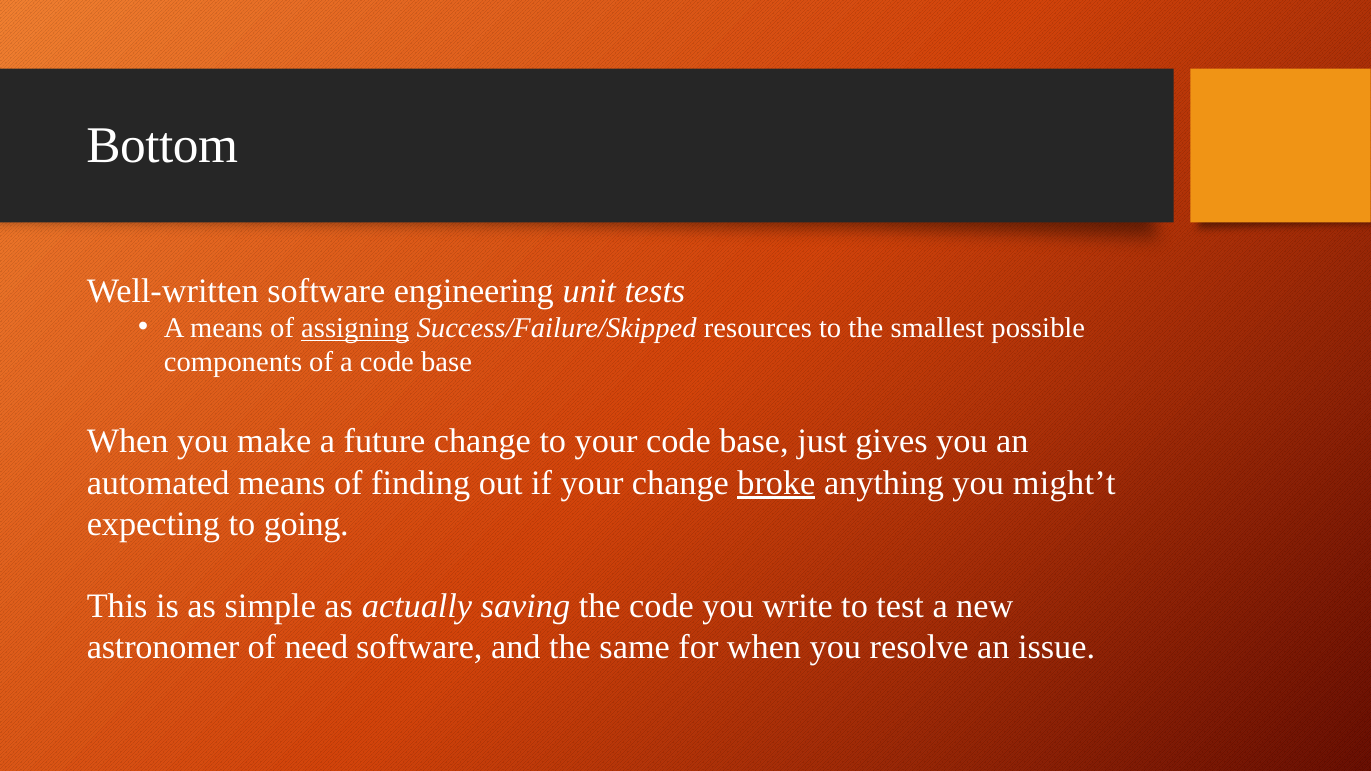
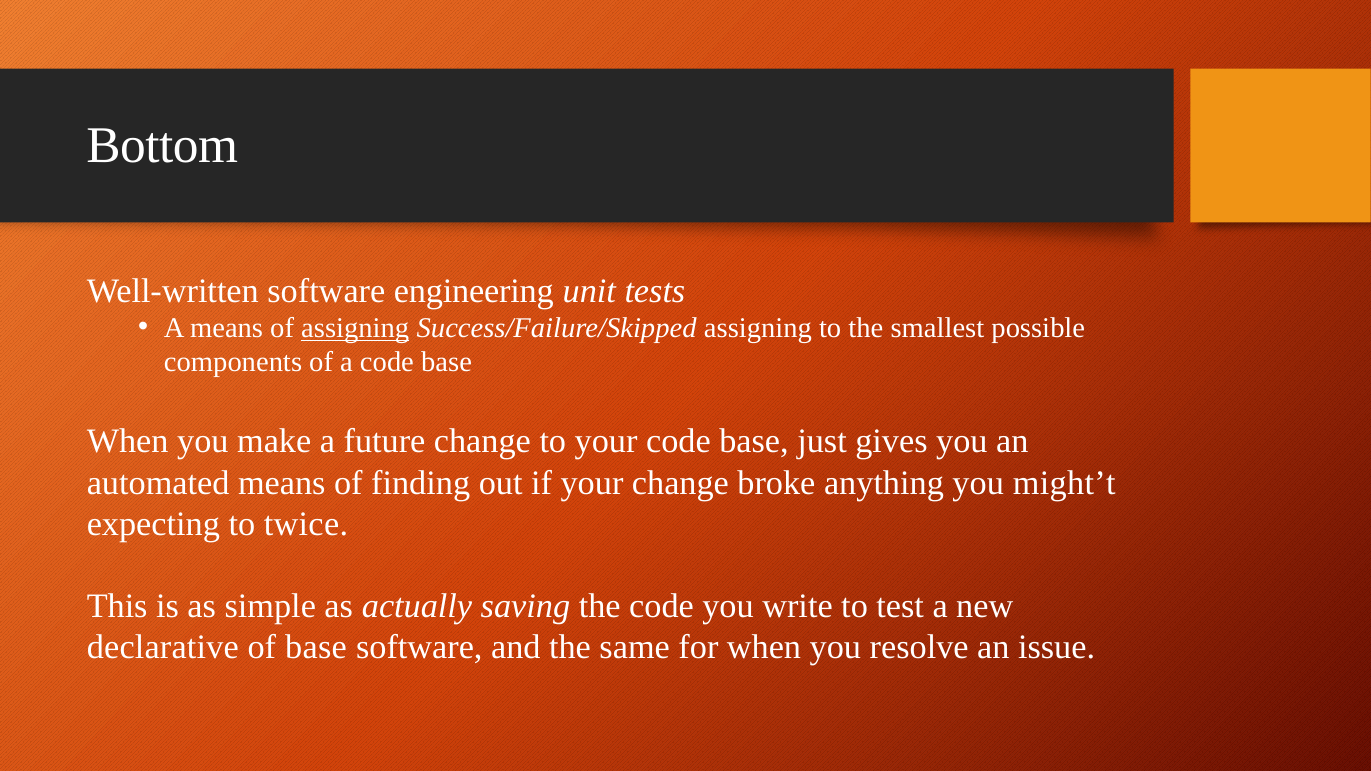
Success/Failure/Skipped resources: resources -> assigning (758, 328)
broke underline: present -> none (776, 483)
going: going -> twice (306, 524)
astronomer: astronomer -> declarative (163, 647)
of need: need -> base (316, 647)
